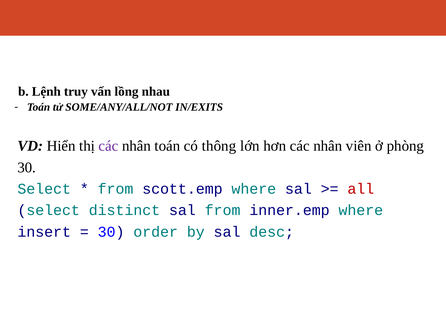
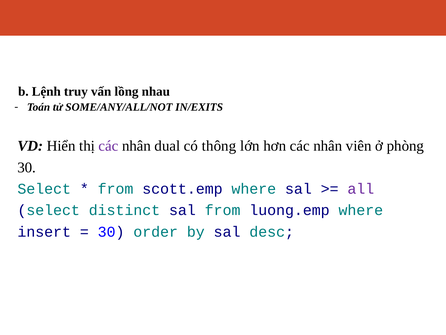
nhân toán: toán -> dual (167, 146)
all colour: red -> purple (361, 189)
inner.emp: inner.emp -> luong.emp (289, 210)
